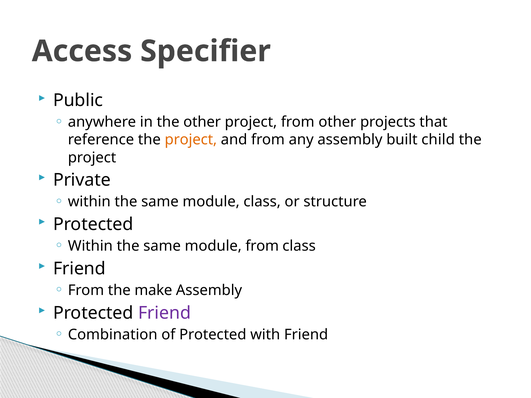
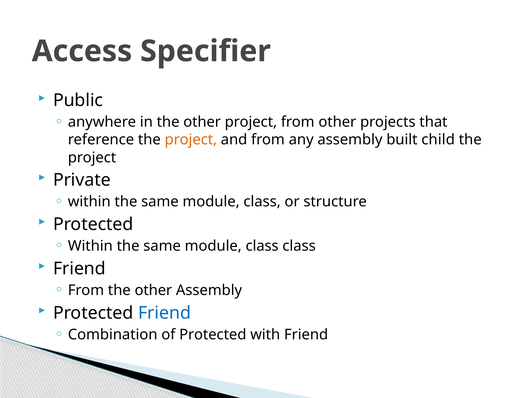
from: from -> class (262, 246)
From the make: make -> other (153, 290)
Friend colour: purple -> blue (164, 313)
